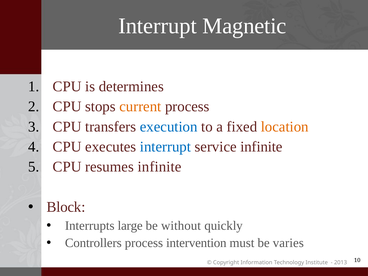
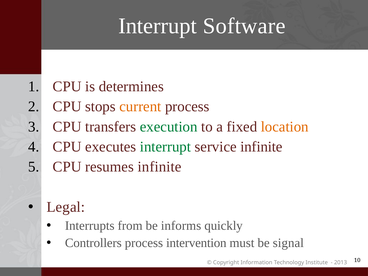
Magnetic: Magnetic -> Software (244, 26)
execution colour: blue -> green (169, 127)
interrupt colour: blue -> green (165, 147)
Block: Block -> Legal (66, 207)
large: large -> from (130, 226)
without: without -> informs (181, 226)
varies: varies -> signal (288, 243)
